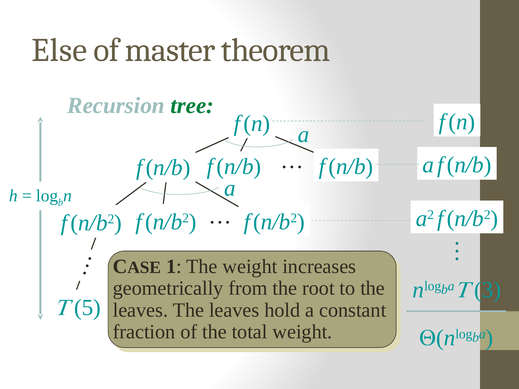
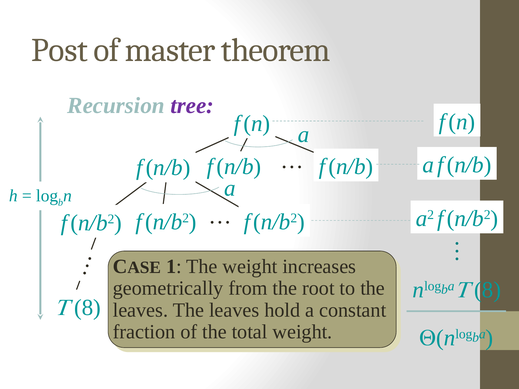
Else: Else -> Post (60, 50)
tree colour: green -> purple (192, 106)
3: 3 -> 8 (488, 290)
5: 5 -> 8 (87, 308)
